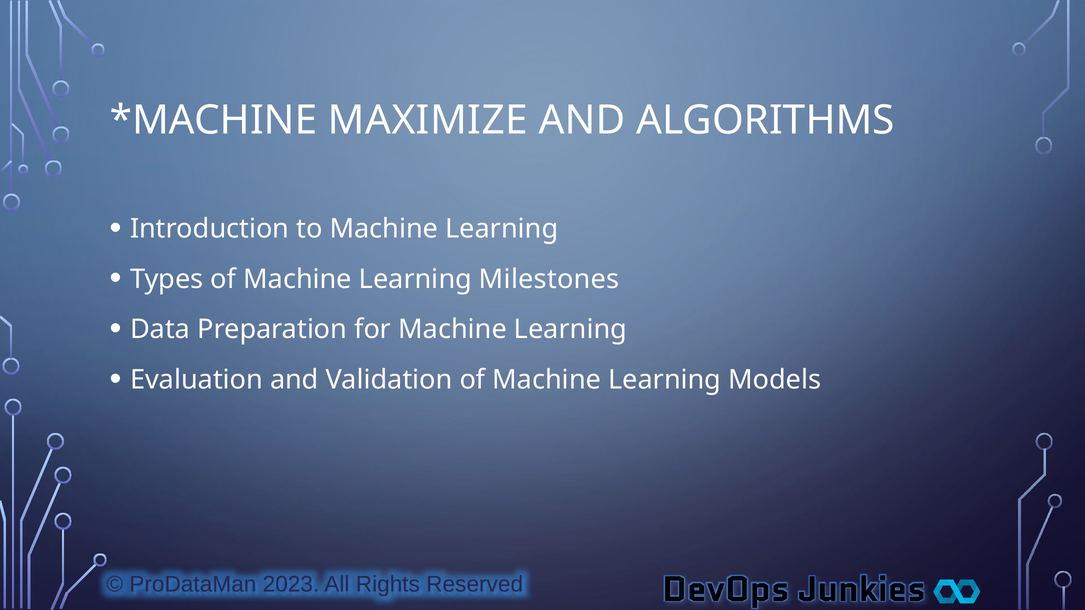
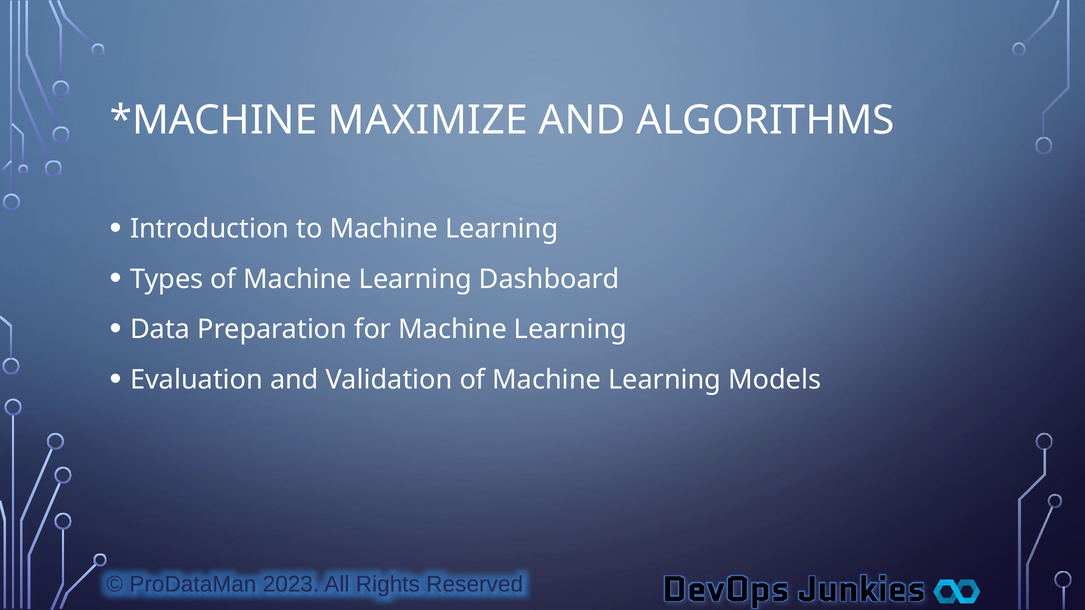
Milestones: Milestones -> Dashboard (549, 279)
